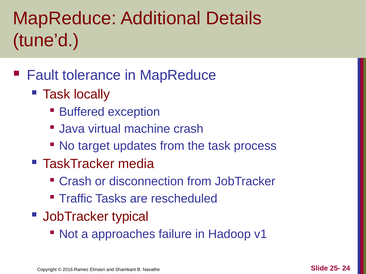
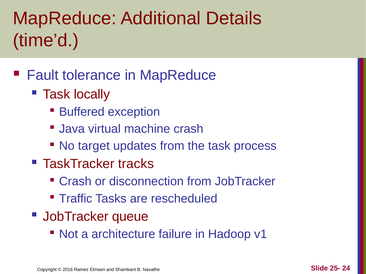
tune’d: tune’d -> time’d (46, 40)
media: media -> tracks (136, 164)
typical: typical -> queue (130, 217)
approaches: approaches -> architecture (123, 234)
